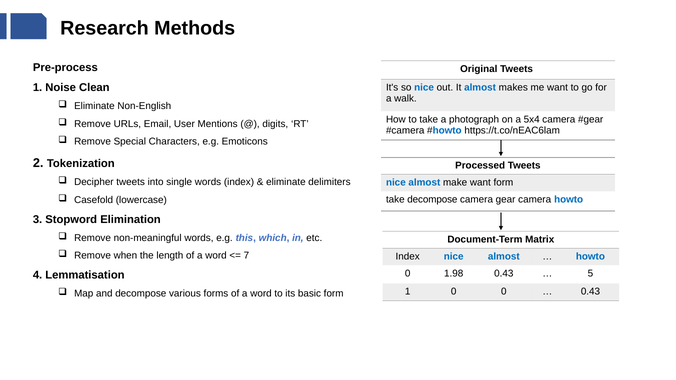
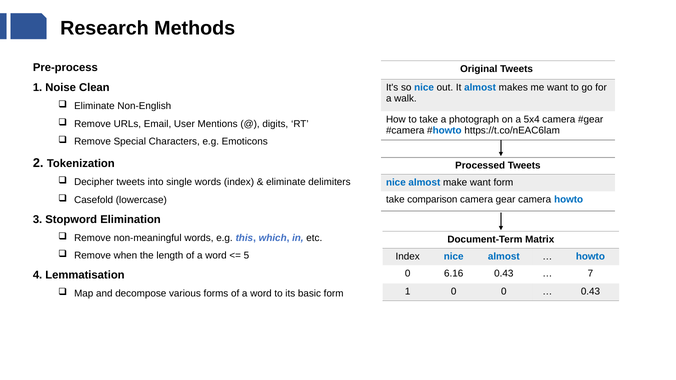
take decompose: decompose -> comparison (432, 200)
7: 7 -> 5 (246, 256)
1.98: 1.98 -> 6.16 (454, 274)
5: 5 -> 7 (590, 274)
